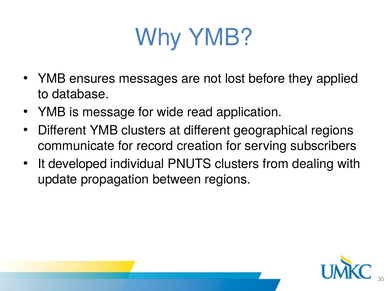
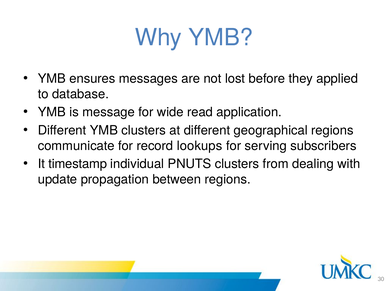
creation: creation -> lookups (200, 146)
developed: developed -> timestamp (78, 164)
